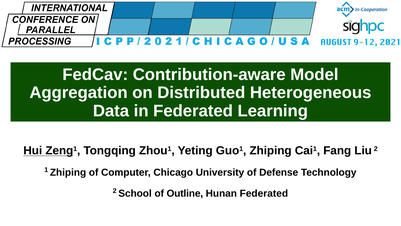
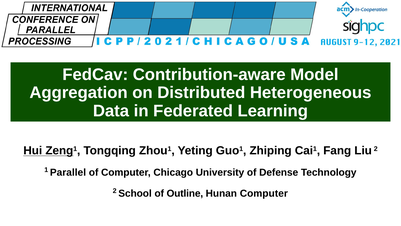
1 Zhiping: Zhiping -> Parallel (68, 172)
Hunan Federated: Federated -> Computer (264, 193)
